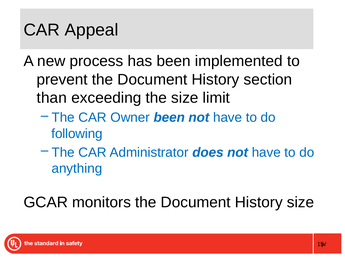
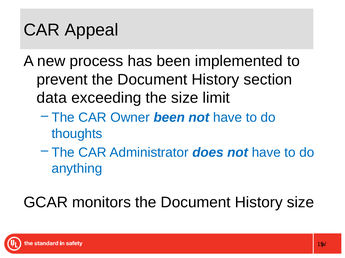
than: than -> data (52, 98)
following: following -> thoughts (77, 134)
